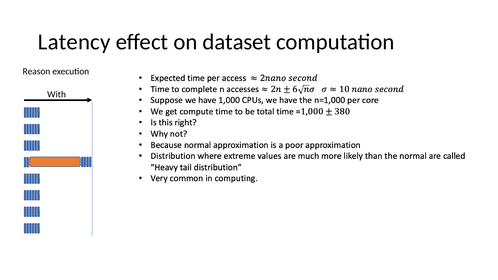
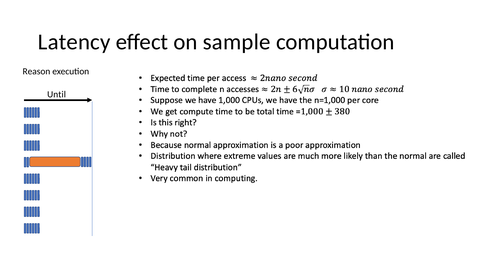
dataset: dataset -> sample (237, 42)
With: With -> Until (57, 94)
